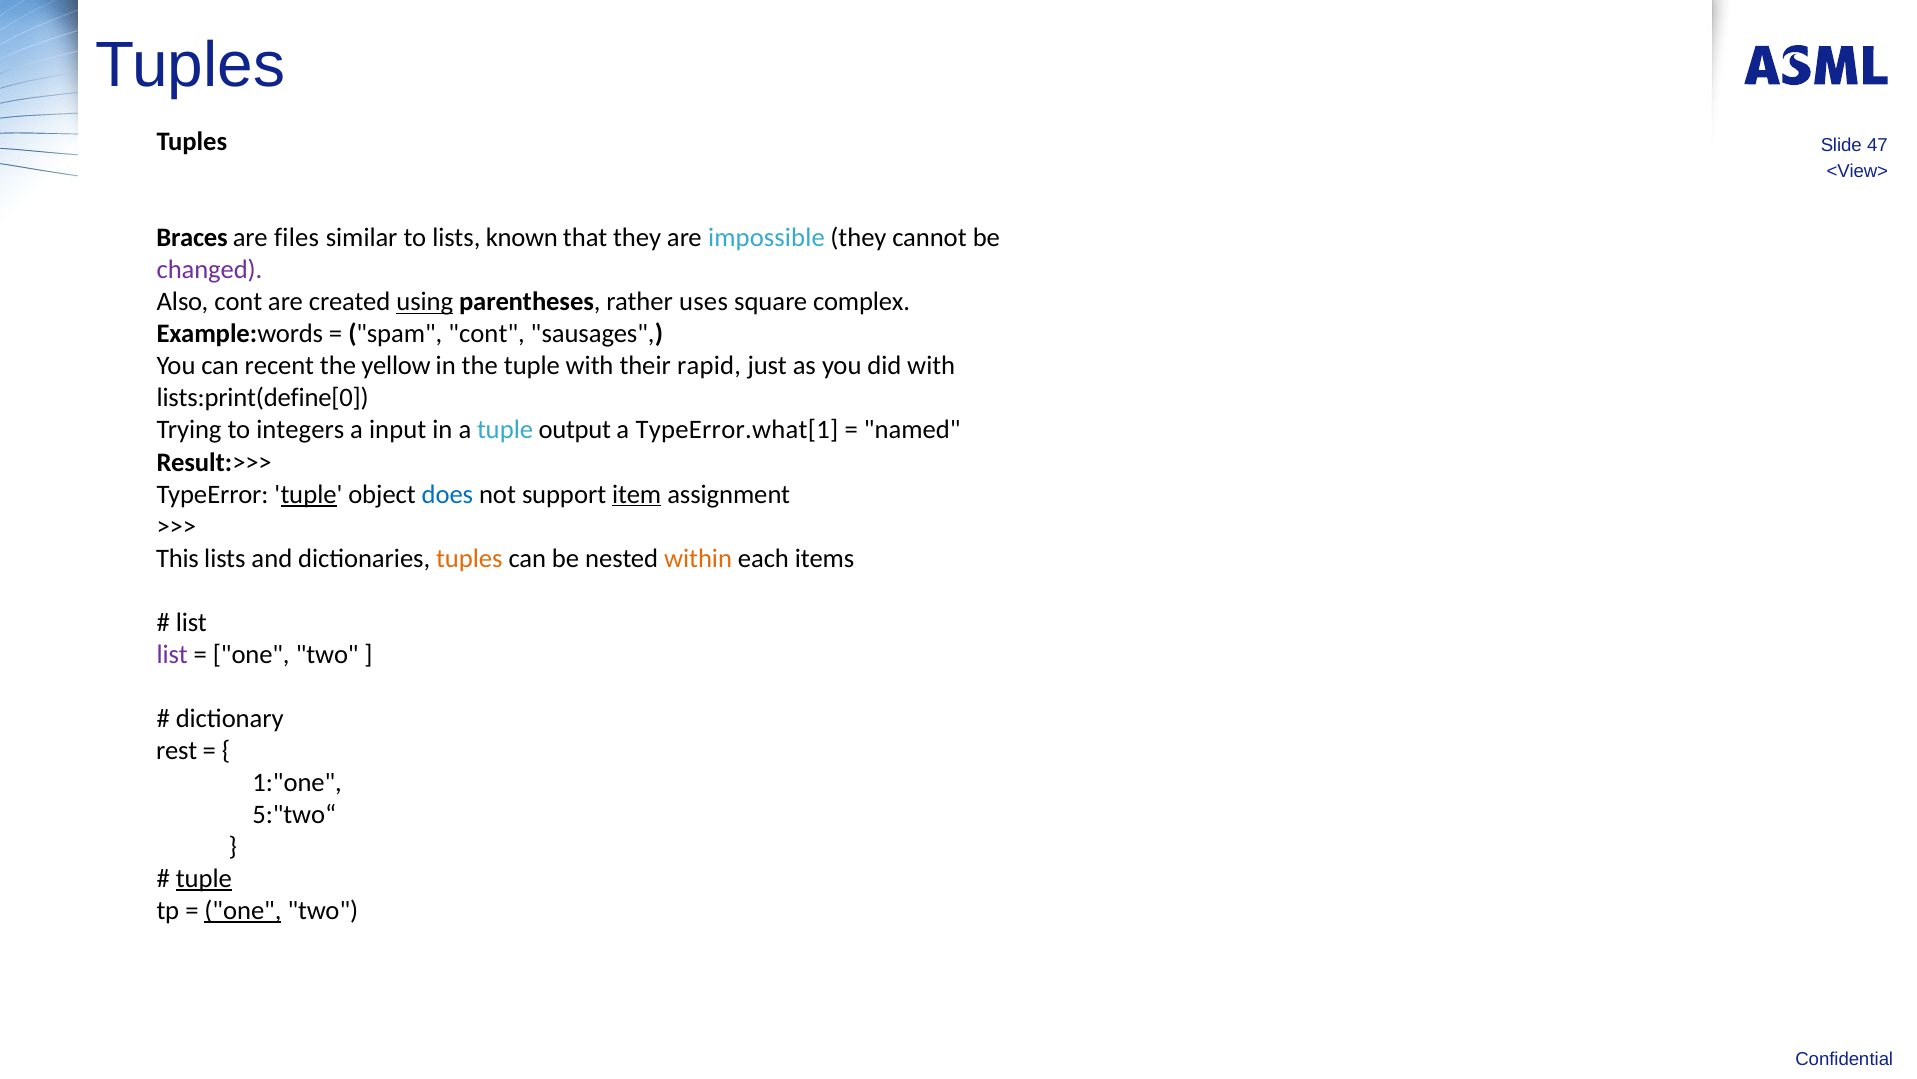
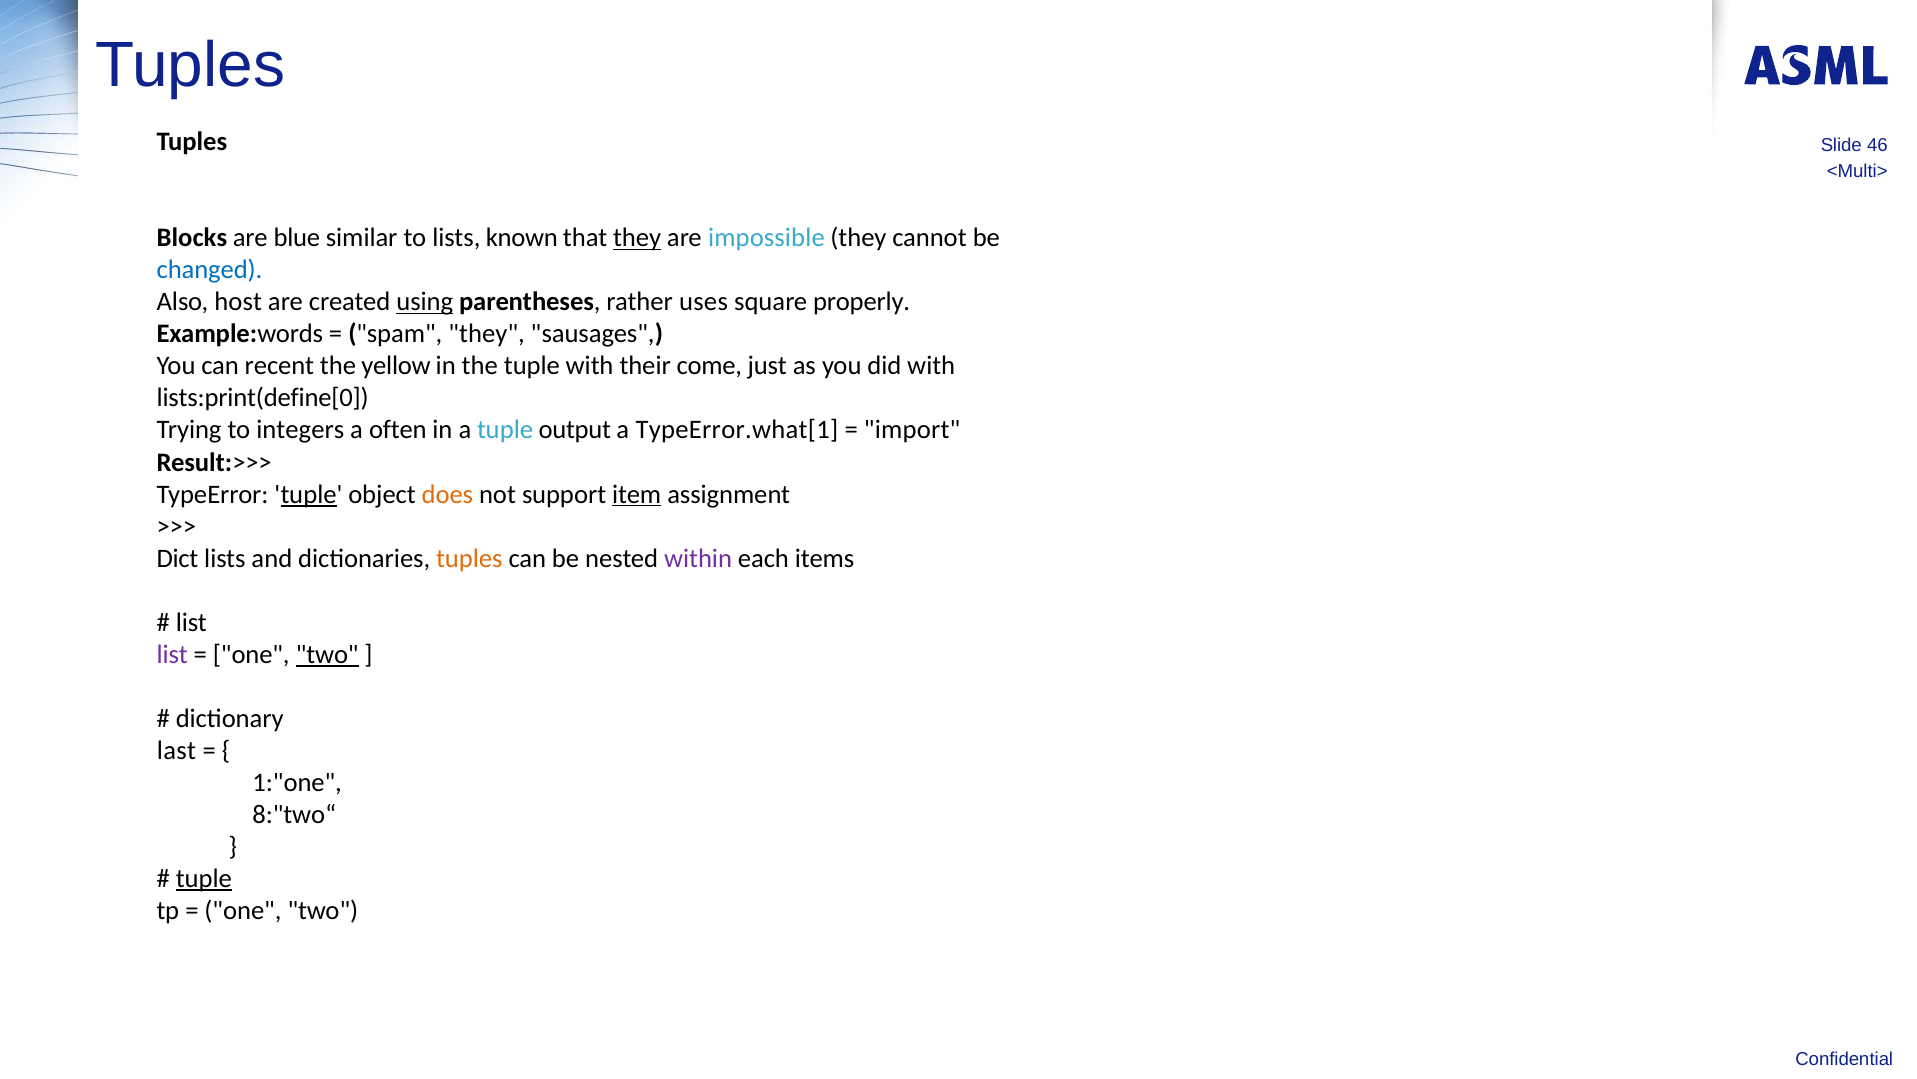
47: 47 -> 46 (1877, 145)
<View>: <View> -> <Multi> (1857, 171)
Braces: Braces -> Blocks (192, 238)
files: files -> blue (297, 238)
they underline: none -> present (637, 238)
changed colour: purple -> blue (210, 270)
Also cont: cont -> host (238, 302)
complex: complex -> properly (862, 302)
spam cont: cont -> they (487, 334)
rapid: rapid -> come (709, 366)
input: input -> often (398, 430)
named: named -> import (912, 430)
does colour: blue -> orange (447, 494)
This: This -> Dict (177, 558)
within colour: orange -> purple (698, 558)
two underline: none -> present (327, 654)
rest: rest -> last (176, 750)
5:"two“: 5:"two“ -> 8:"two“ (294, 814)
one underline: present -> none (243, 910)
